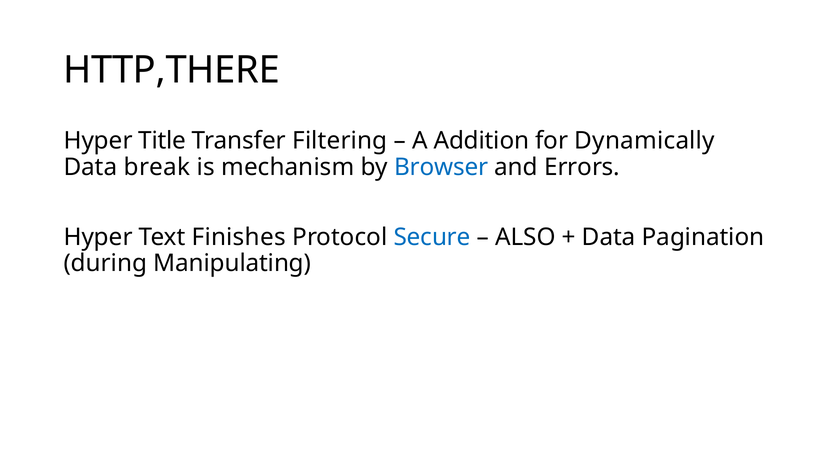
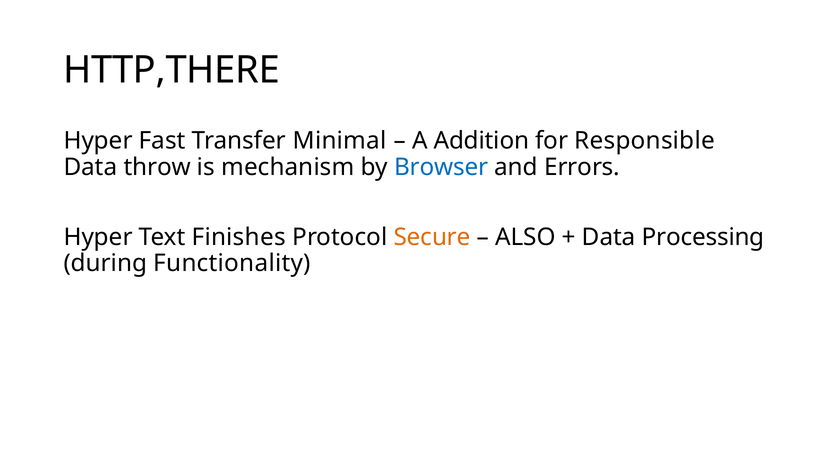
Title: Title -> Fast (162, 141)
Filtering: Filtering -> Minimal (340, 141)
Dynamically: Dynamically -> Responsible (645, 141)
break: break -> throw (157, 167)
Secure colour: blue -> orange (432, 237)
Pagination: Pagination -> Processing (703, 237)
Manipulating: Manipulating -> Functionality (232, 263)
